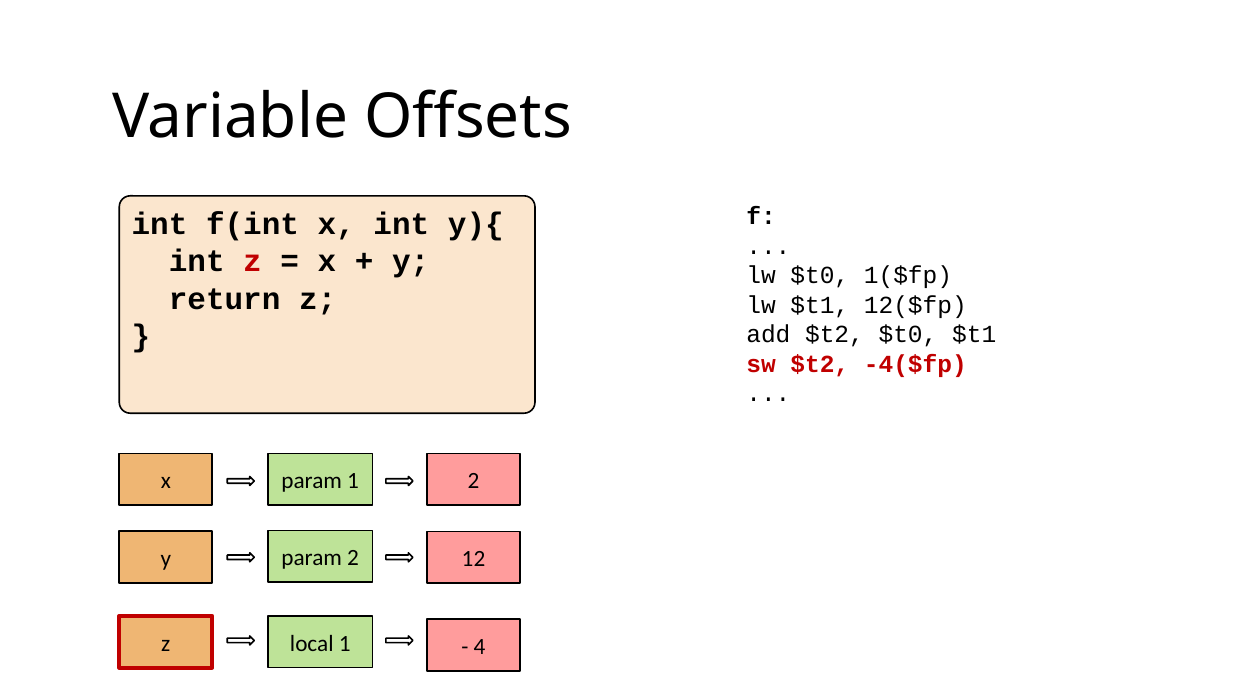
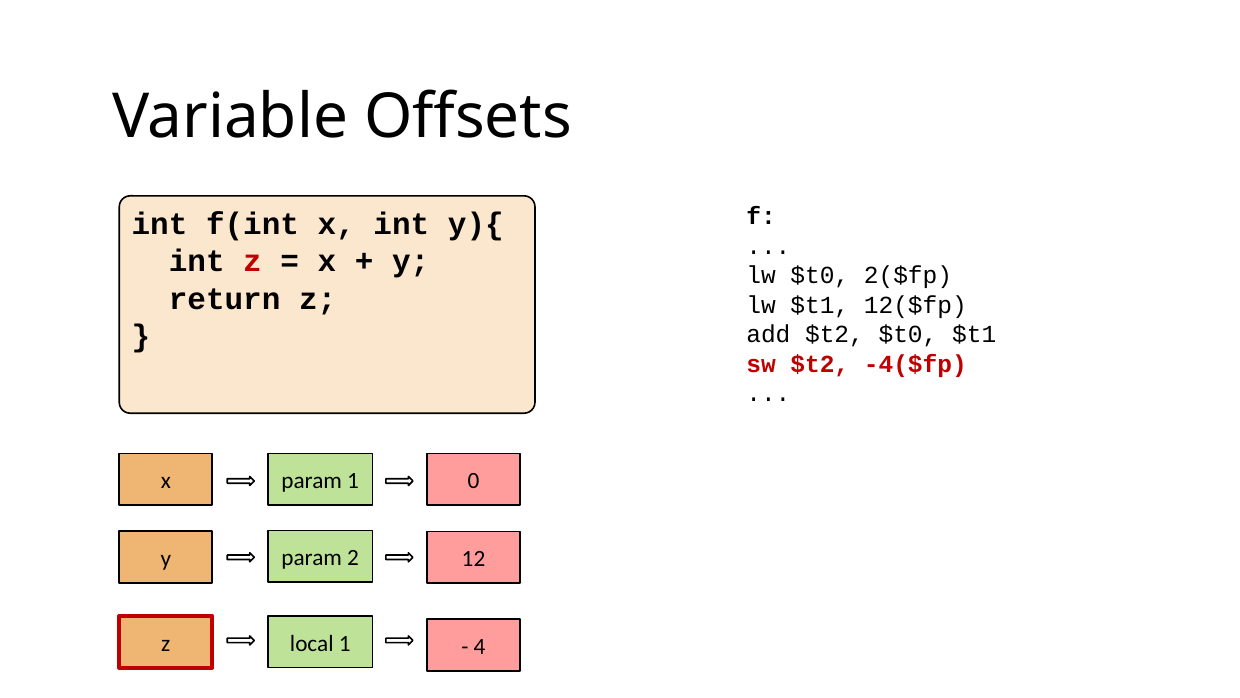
1($fp: 1($fp -> 2($fp (908, 276)
1 2: 2 -> 0 (473, 481)
